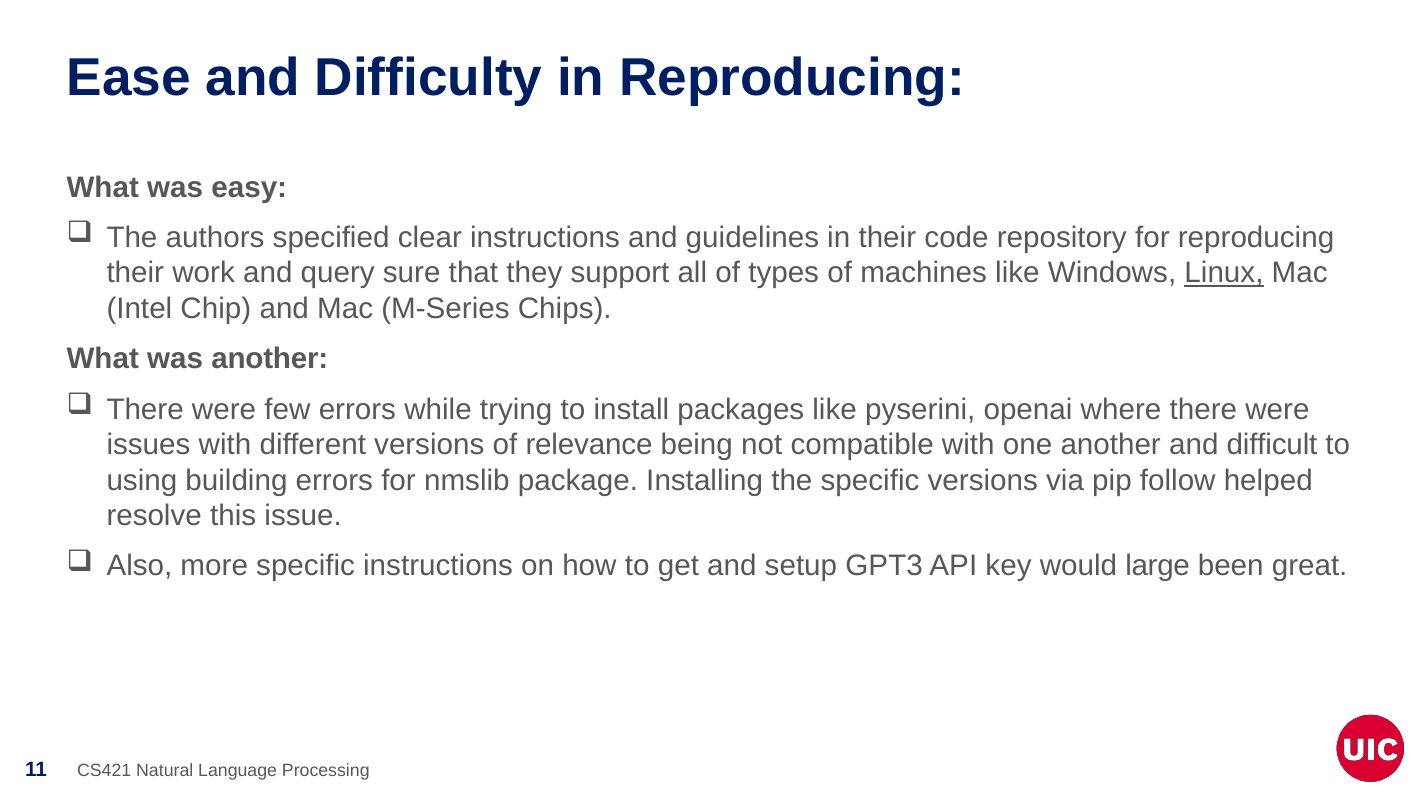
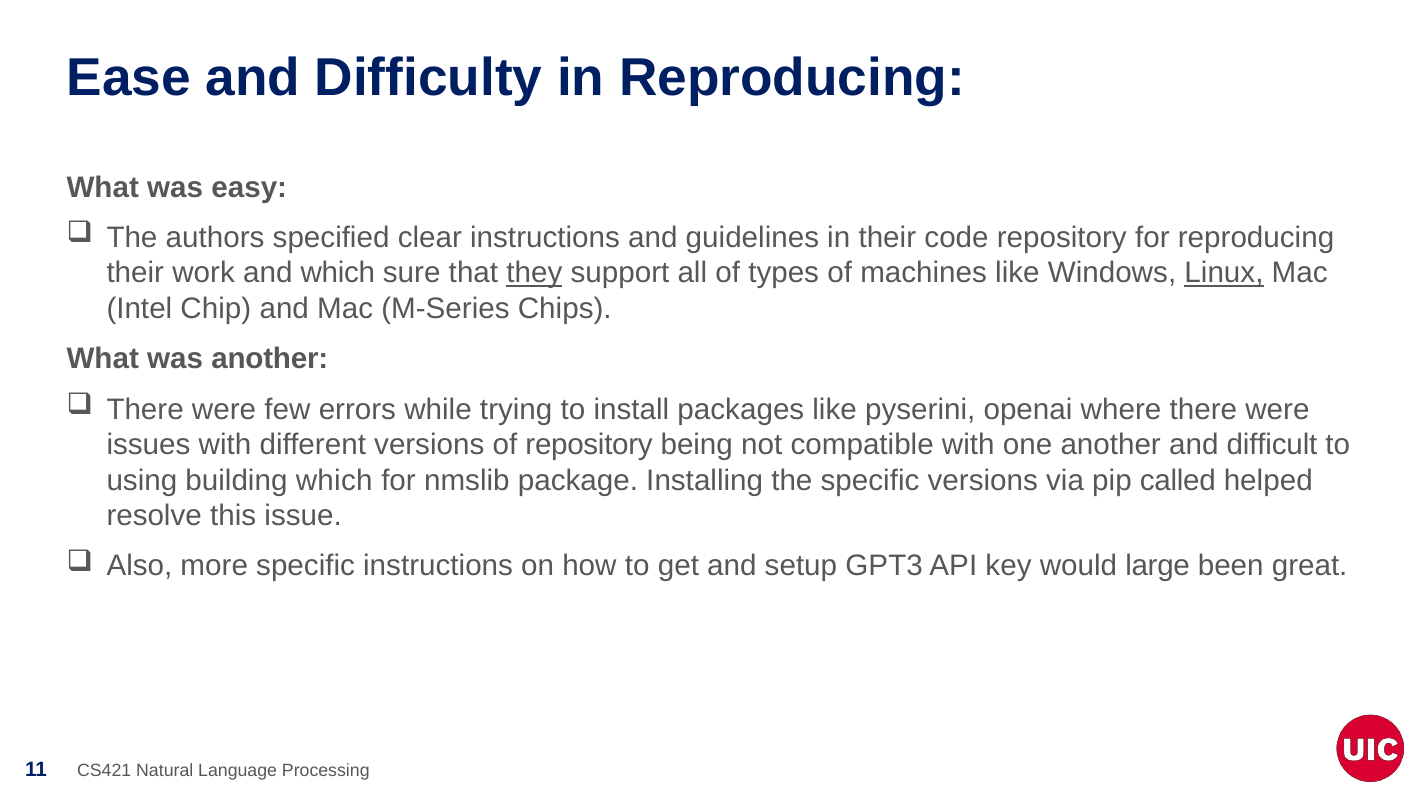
and query: query -> which (338, 273)
they underline: none -> present (534, 273)
of relevance: relevance -> repository (589, 445)
building errors: errors -> which (334, 480)
follow: follow -> called (1178, 480)
